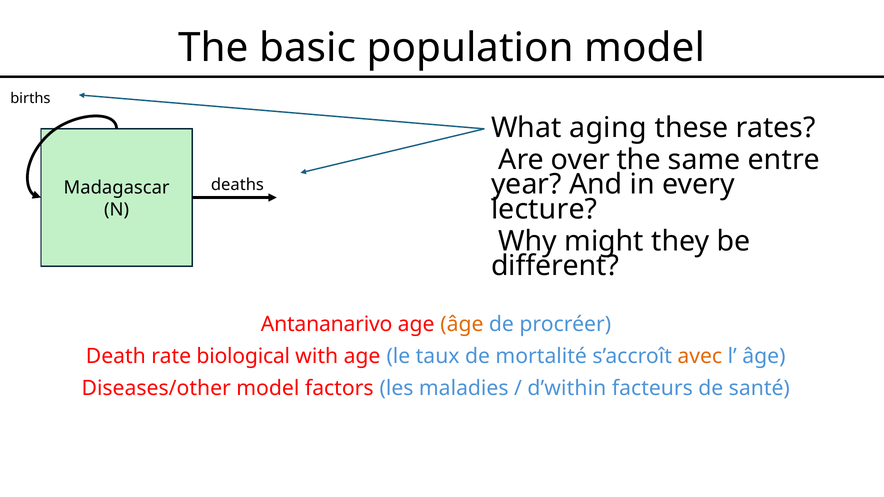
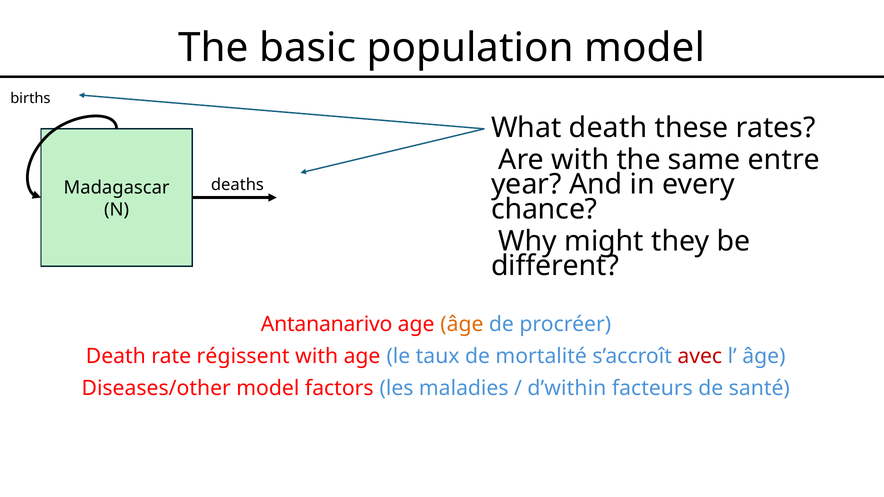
What aging: aging -> death (608, 128)
Are over: over -> with (580, 160)
lecture: lecture -> chance (544, 209)
biological: biological -> régissent (243, 357)
avec colour: orange -> red (700, 357)
